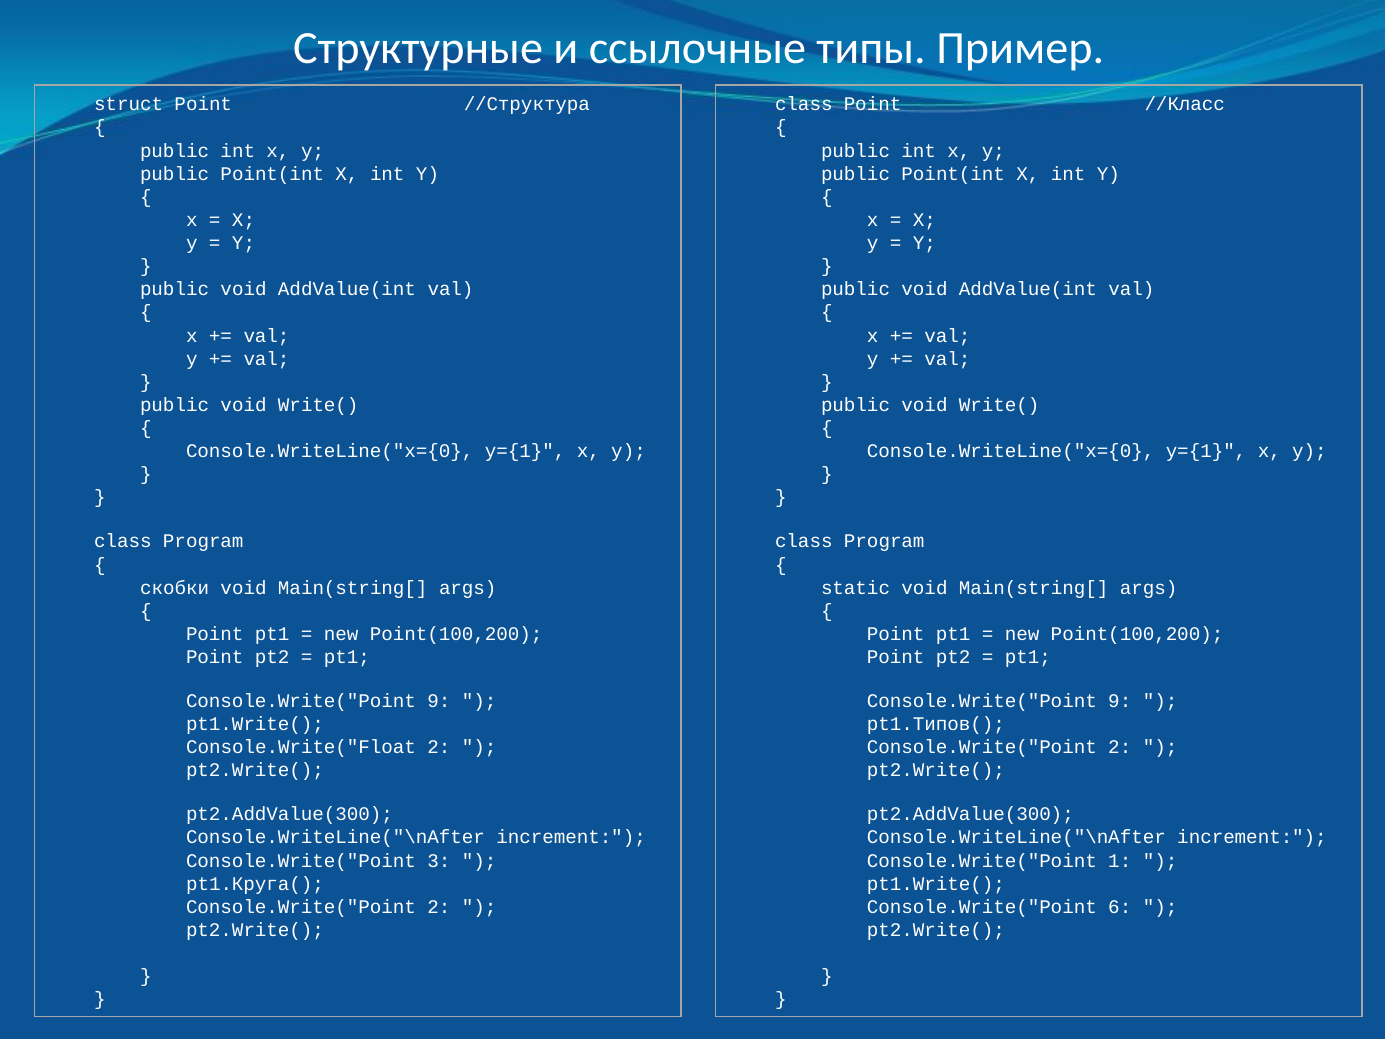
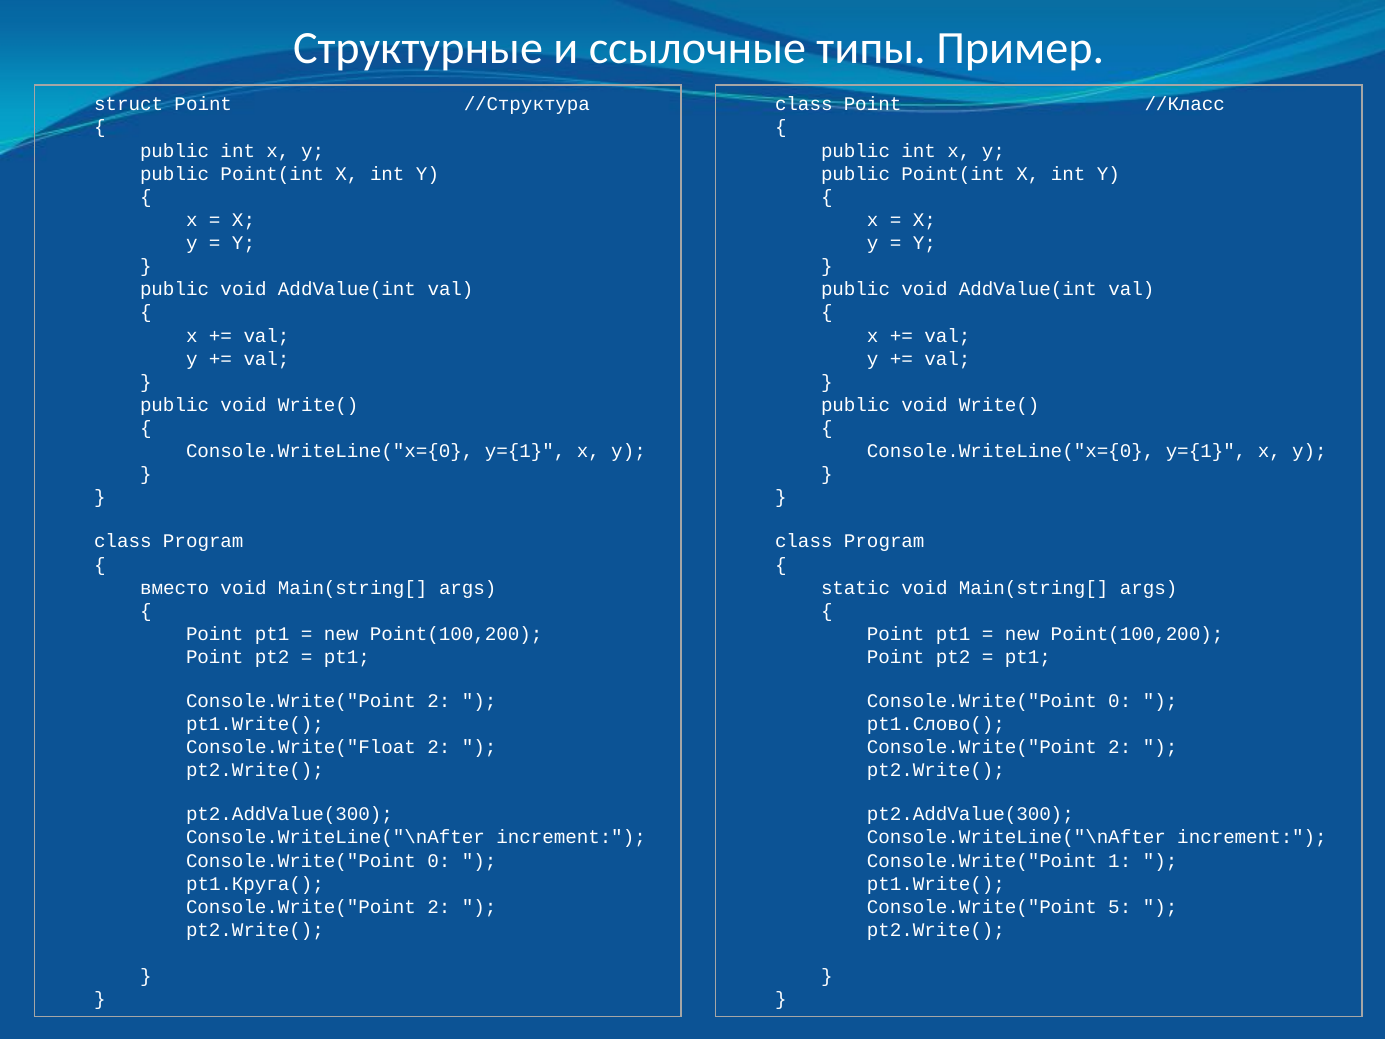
скобки: скобки -> вместо (175, 588)
9: 9 -> 2 (439, 701)
9: 9 -> 0 (1120, 701)
pt1.Типов(: pt1.Типов( -> pt1.Слово( (936, 724)
3: 3 -> 0 (439, 861)
6: 6 -> 5 (1120, 907)
